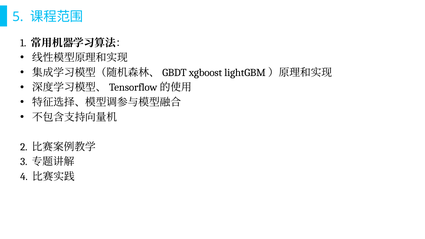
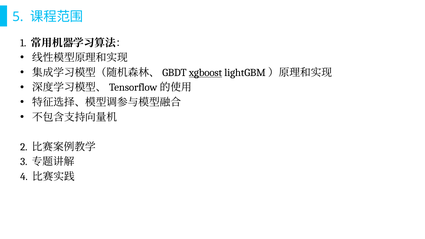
xgboost underline: none -> present (205, 73)
